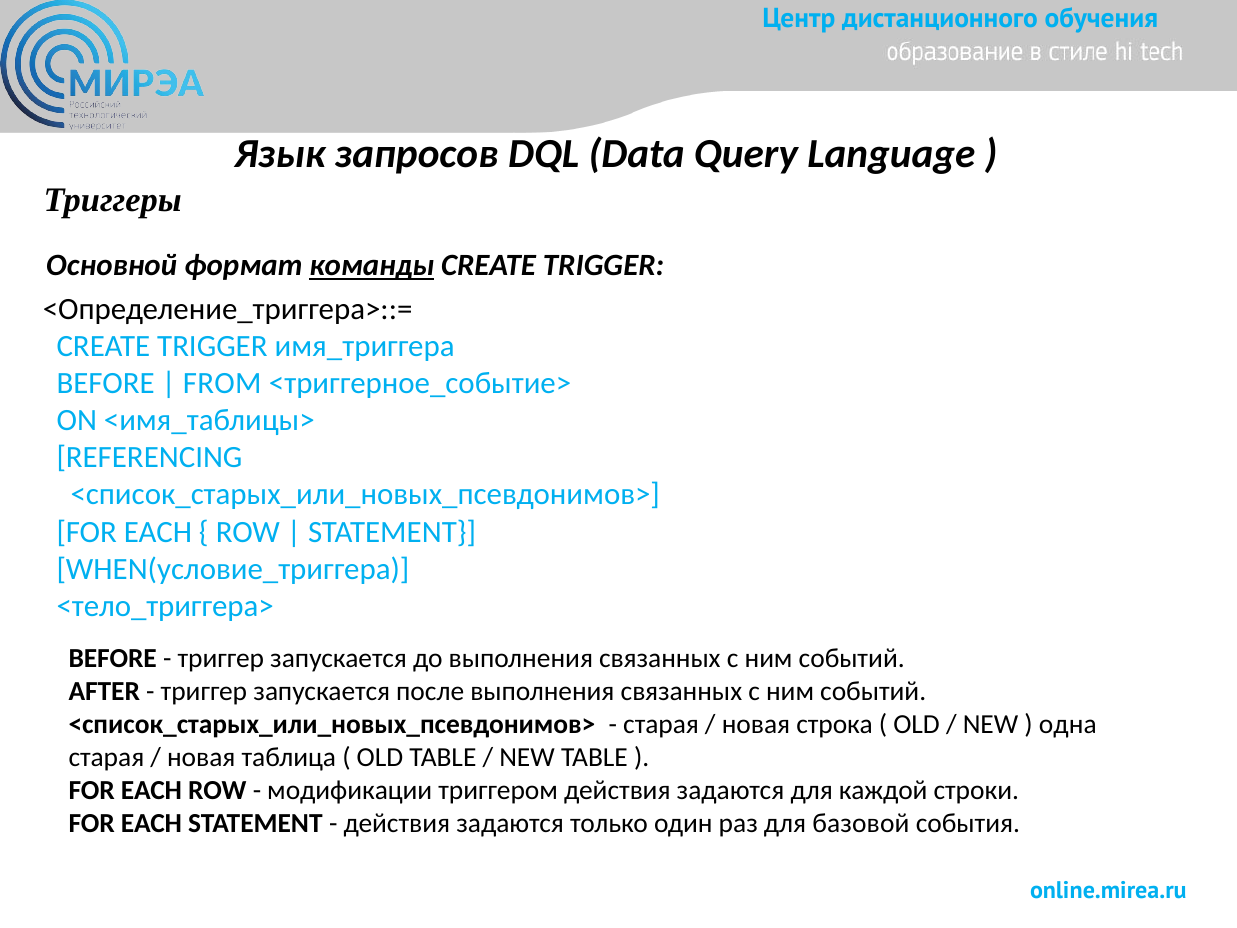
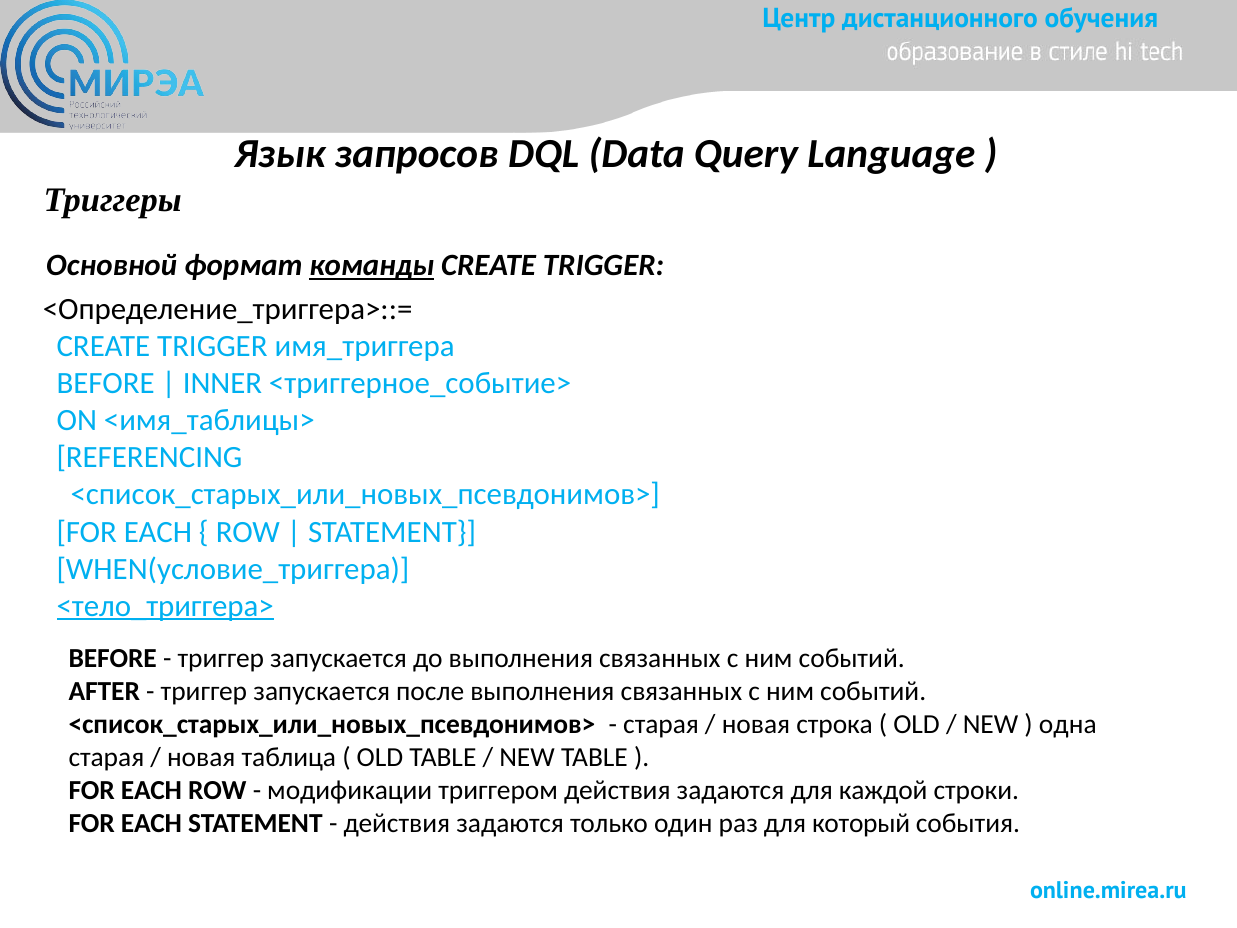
FROM: FROM -> INNER (222, 383)
<тело_триггера> underline: none -> present (165, 606)
базовой: базовой -> который (861, 823)
